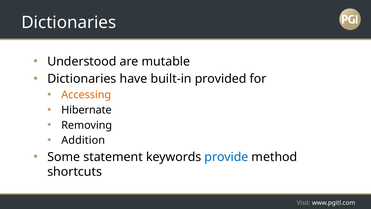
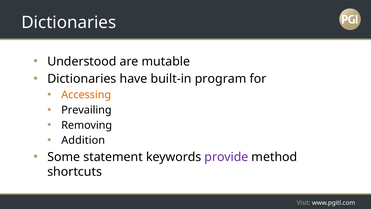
provided: provided -> program (221, 79)
Hibernate: Hibernate -> Prevailing (86, 110)
provide colour: blue -> purple (226, 157)
